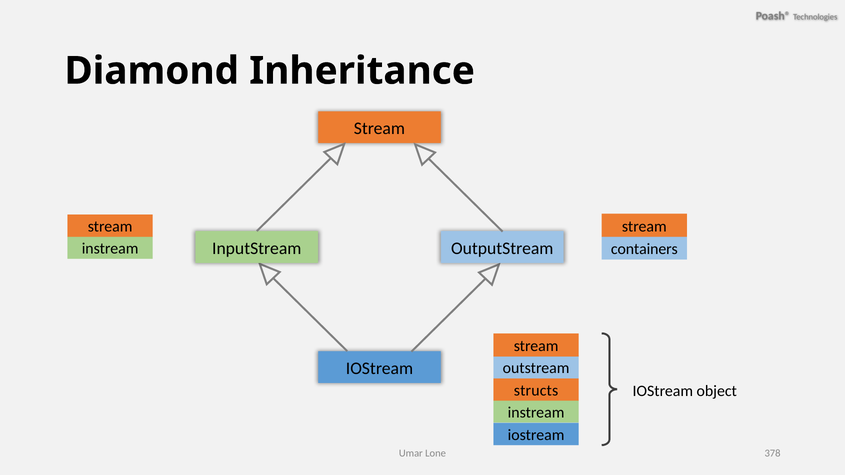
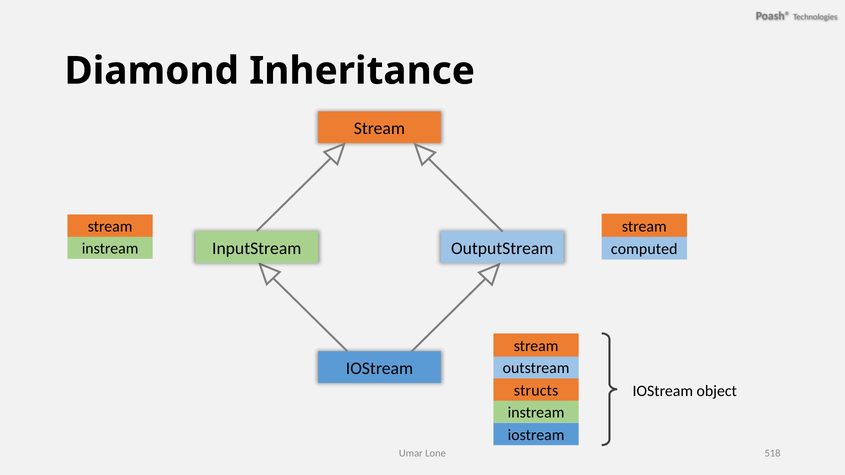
containers: containers -> computed (644, 249)
378: 378 -> 518 (773, 454)
